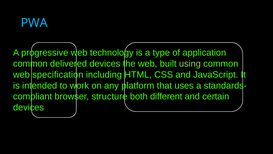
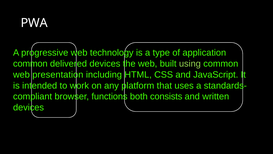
PWA colour: light blue -> white (34, 23)
specification: specification -> presentation (58, 74)
structure: structure -> functions (109, 96)
different: different -> consists (166, 96)
certain: certain -> written (216, 96)
